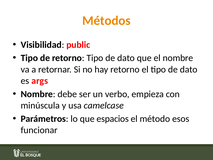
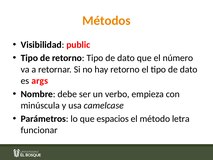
el nombre: nombre -> número (178, 58)
esos: esos -> letra (181, 119)
